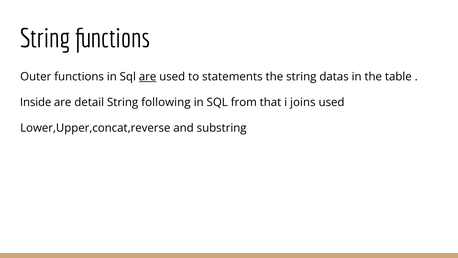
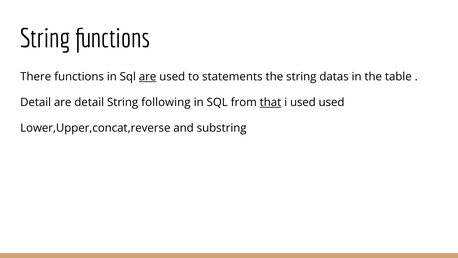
Outer: Outer -> There (36, 77)
Inside: Inside -> Detail (36, 102)
that underline: none -> present (270, 102)
i joins: joins -> used (303, 102)
